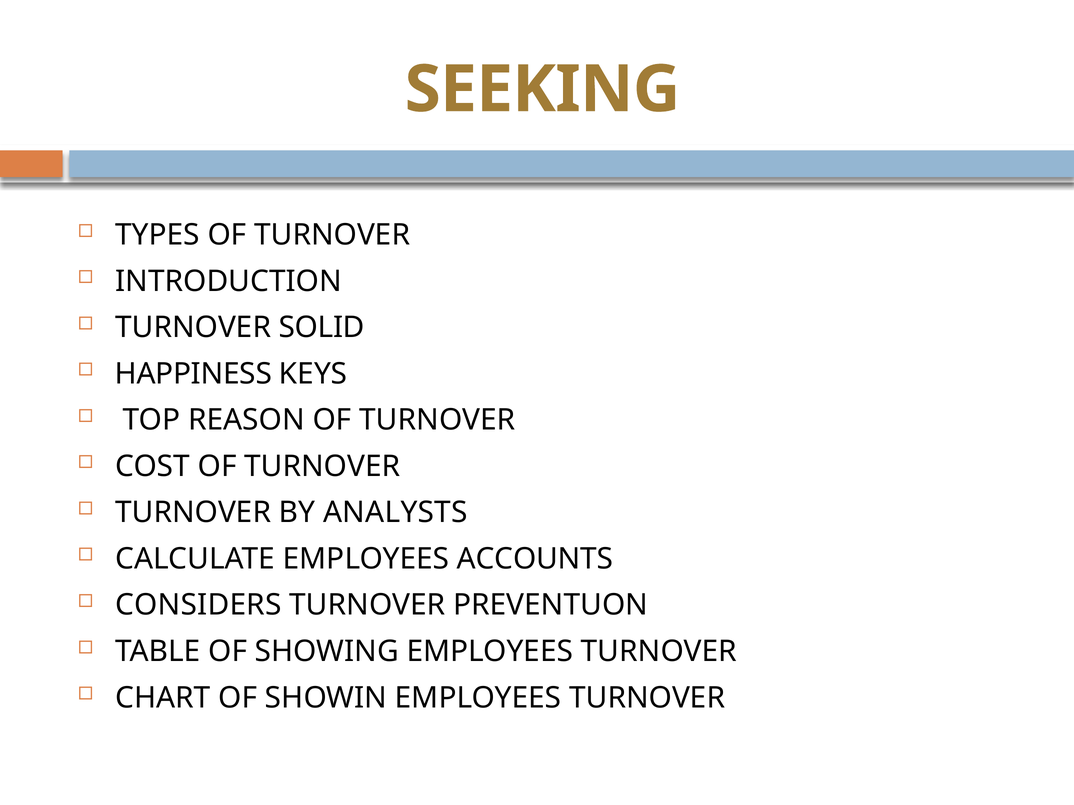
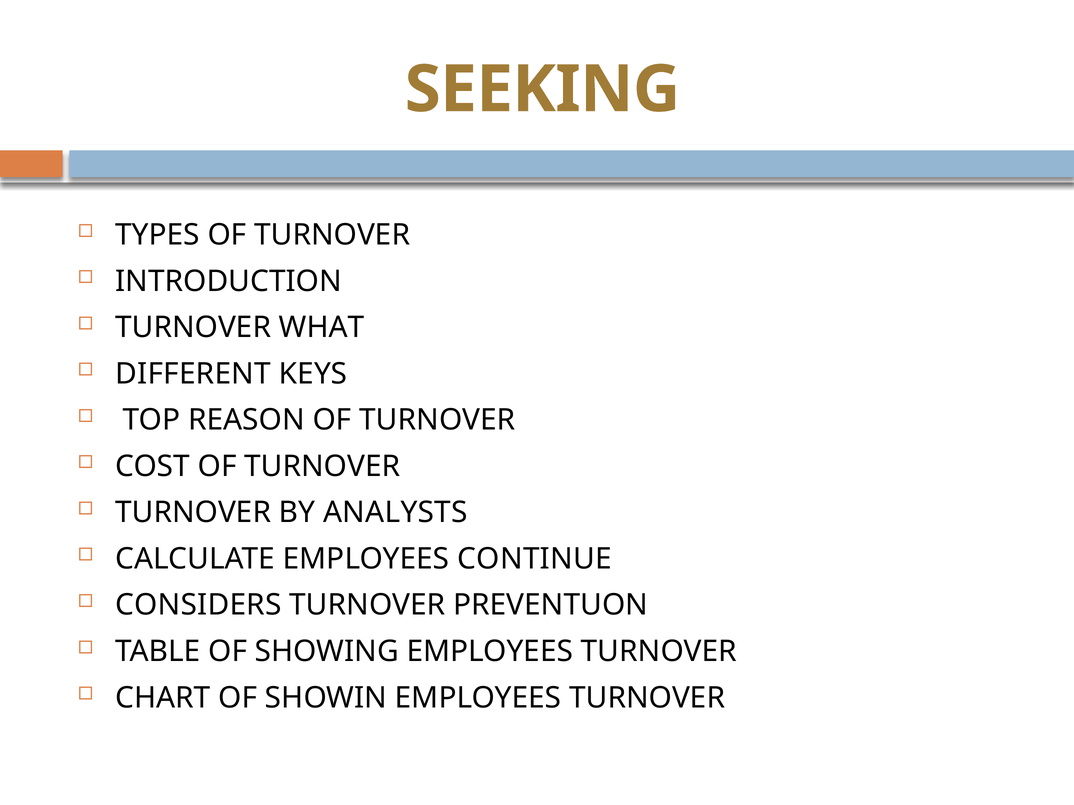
SOLID: SOLID -> WHAT (322, 328)
HAPPINESS: HAPPINESS -> DIFFERENT (193, 374)
ACCOUNTS: ACCOUNTS -> CONTINUE (535, 559)
